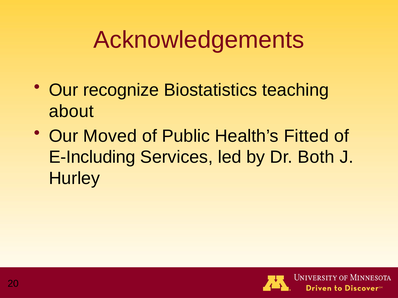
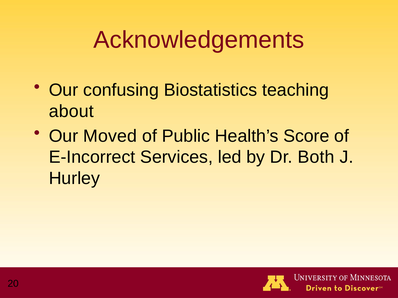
recognize: recognize -> confusing (121, 90)
Fitted: Fitted -> Score (306, 136)
E-Including: E-Including -> E-Incorrect (92, 157)
